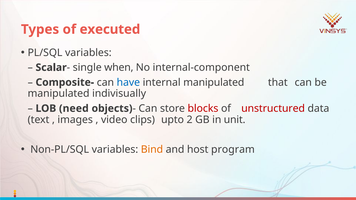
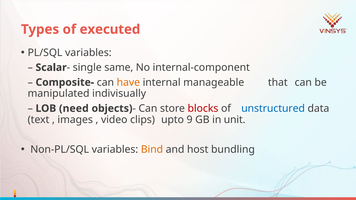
when: when -> same (119, 68)
have colour: blue -> orange (128, 82)
internal manipulated: manipulated -> manageable (214, 82)
unstructured colour: red -> blue (273, 109)
2: 2 -> 9 (190, 120)
program: program -> bundling (233, 150)
